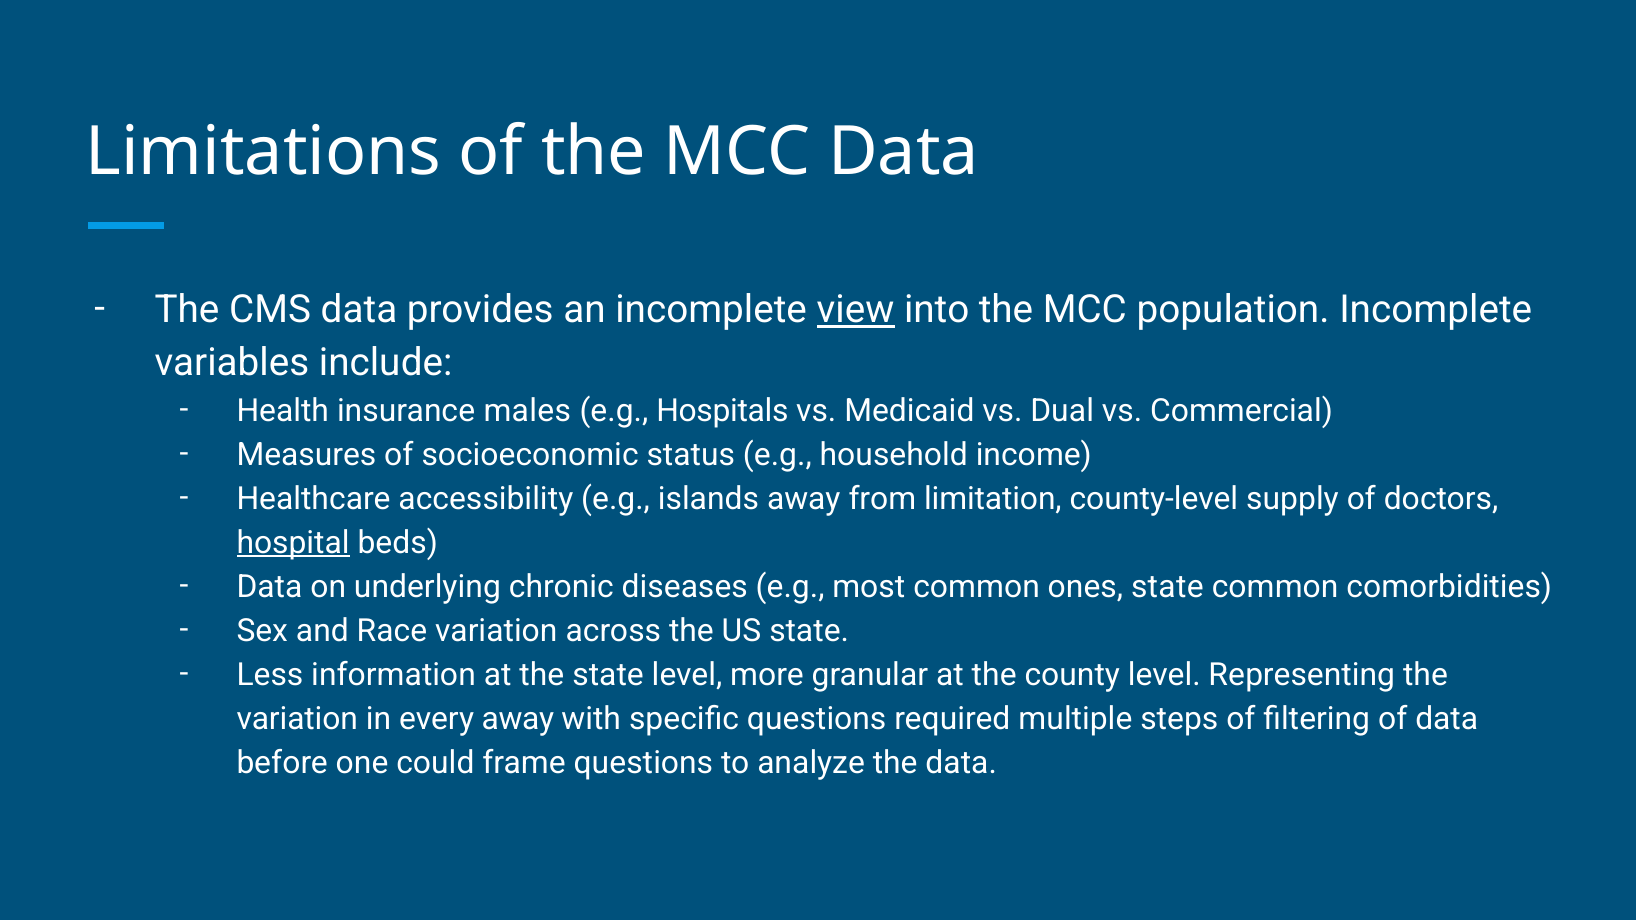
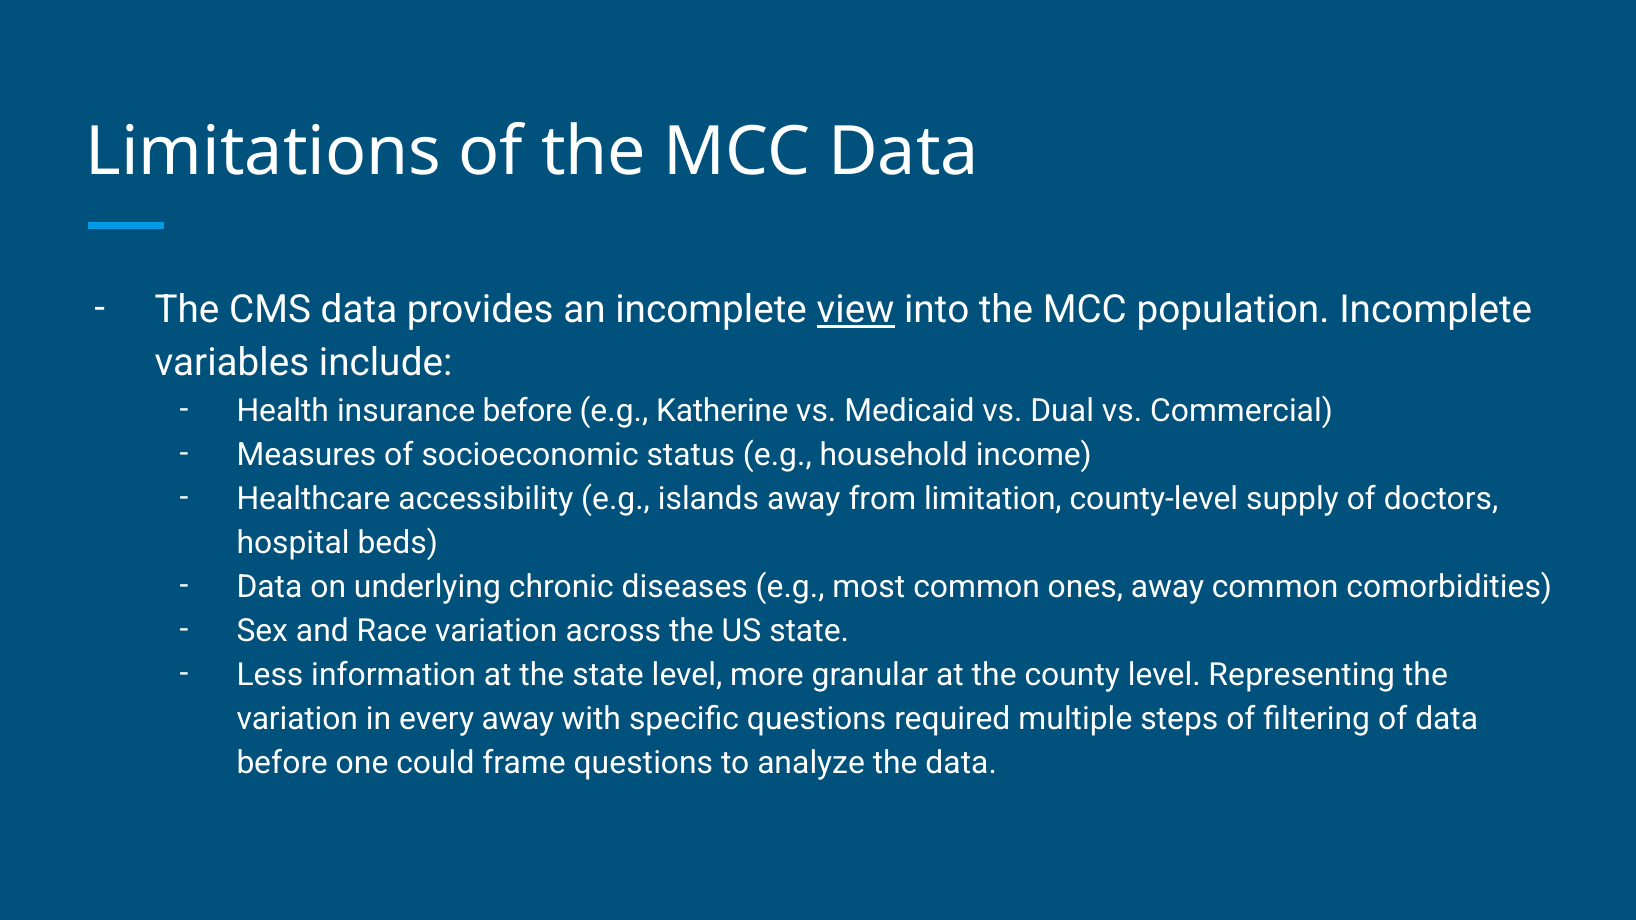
insurance males: males -> before (528, 411)
Hospitals: Hospitals -> Katherine (722, 411)
hospital underline: present -> none (293, 543)
ones state: state -> away (1168, 587)
